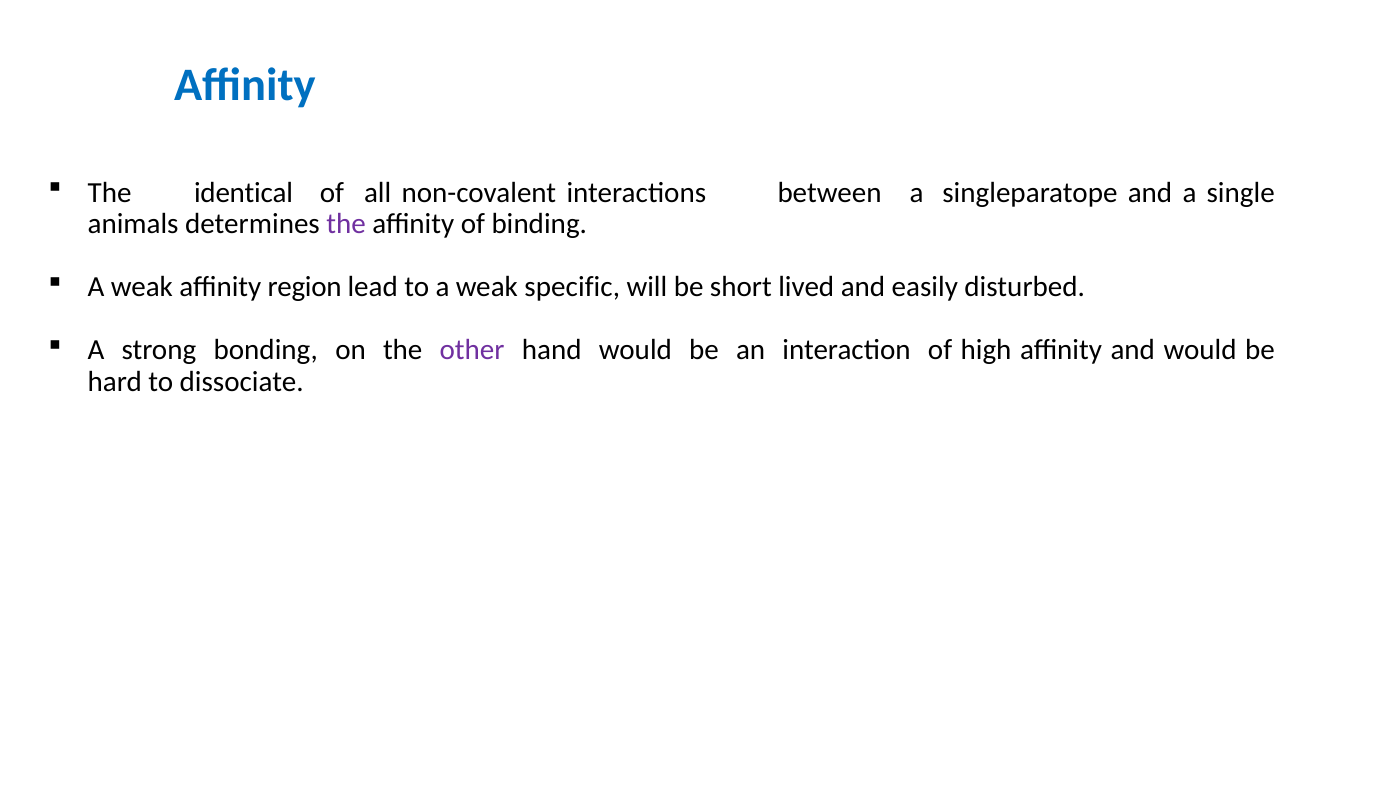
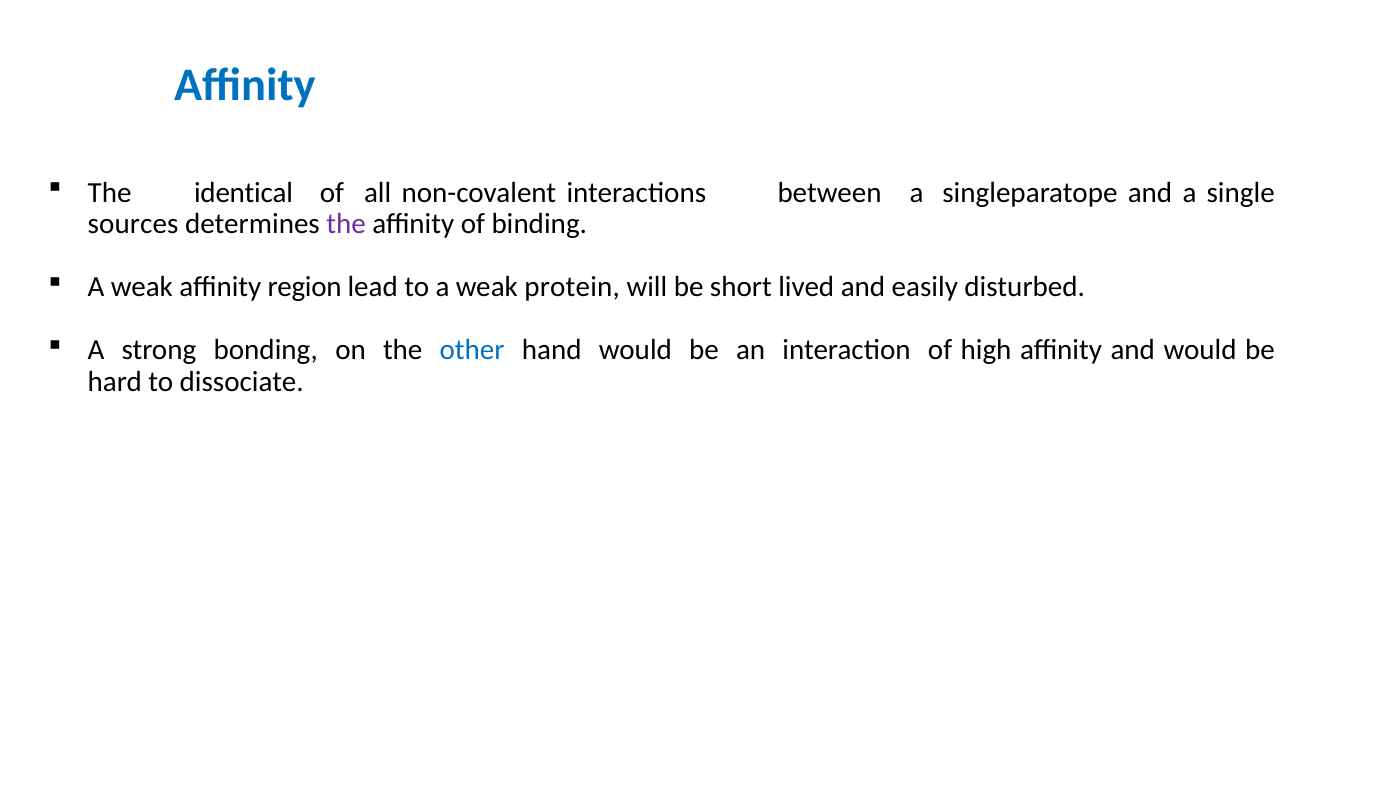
animals: animals -> sources (133, 224)
specific: specific -> protein (572, 287)
other colour: purple -> blue (472, 350)
